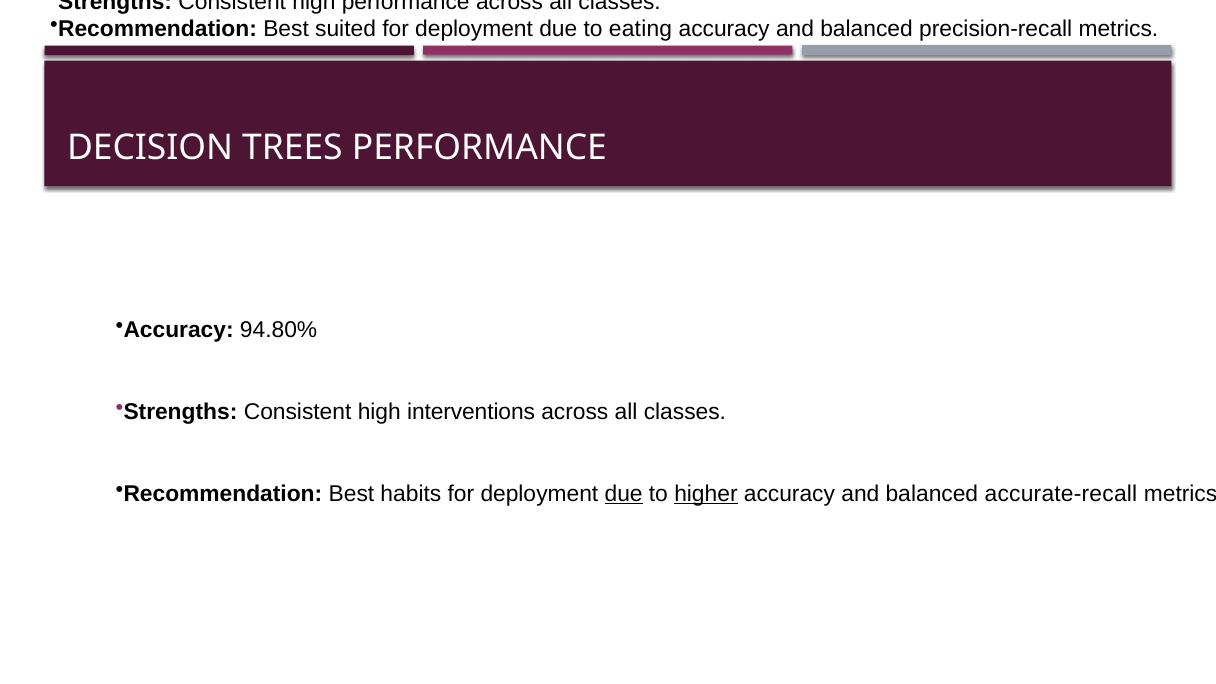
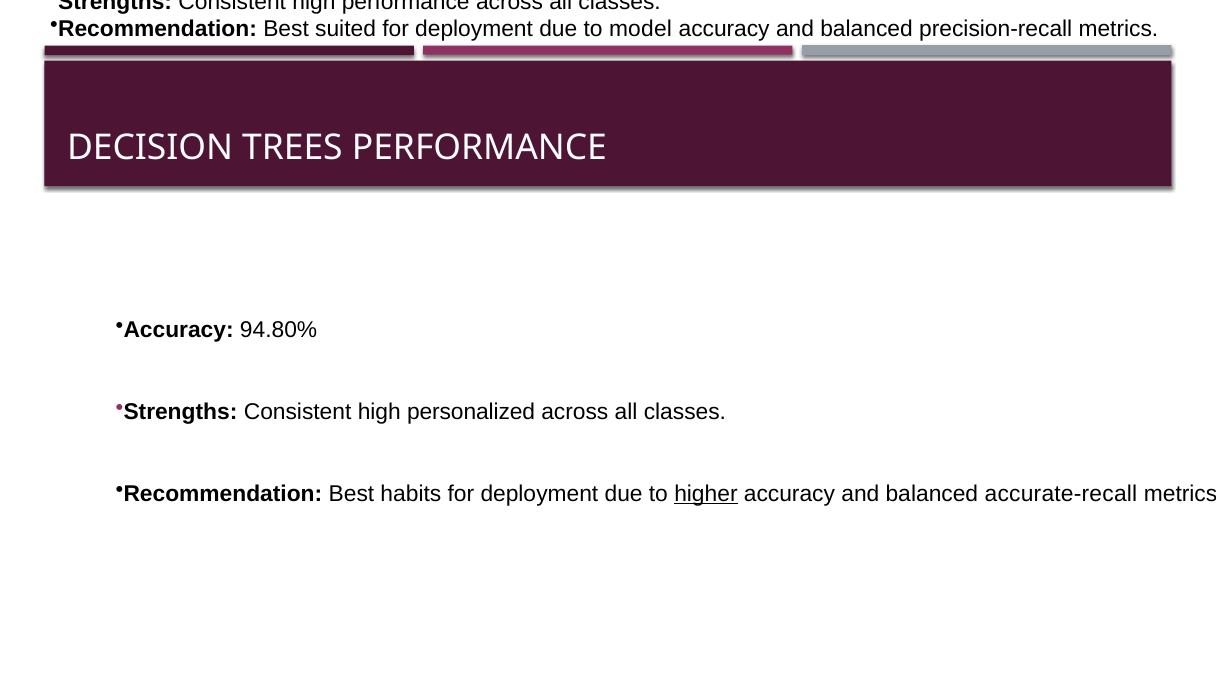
eating: eating -> model (641, 29)
interventions: interventions -> personalized (471, 412)
due underline: present -> none (624, 494)
